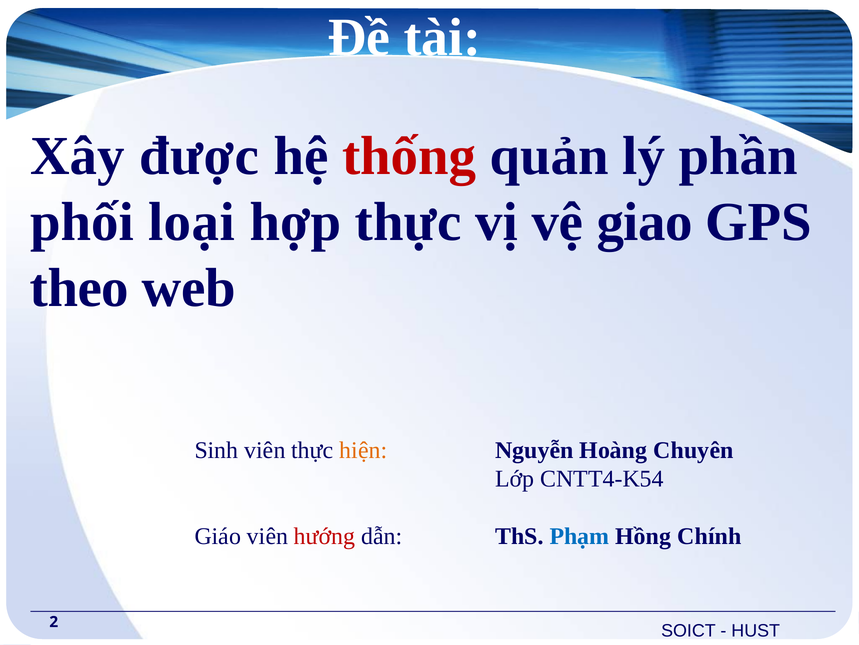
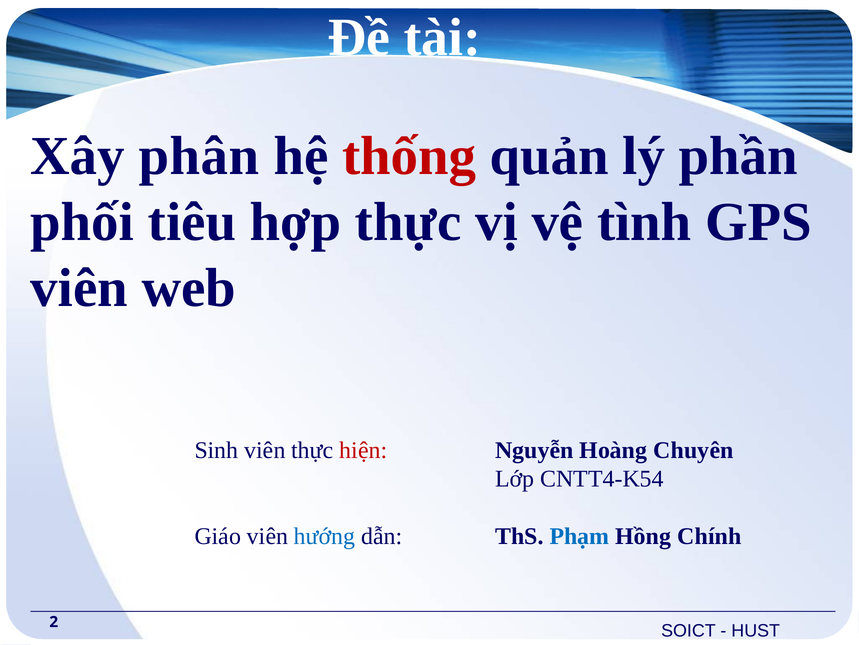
được: được -> phân (199, 156)
loại: loại -> tiêu (192, 222)
giao: giao -> tình (644, 222)
theo: theo -> viên (79, 288)
hiện colour: orange -> red (363, 450)
hướng colour: red -> blue (325, 536)
